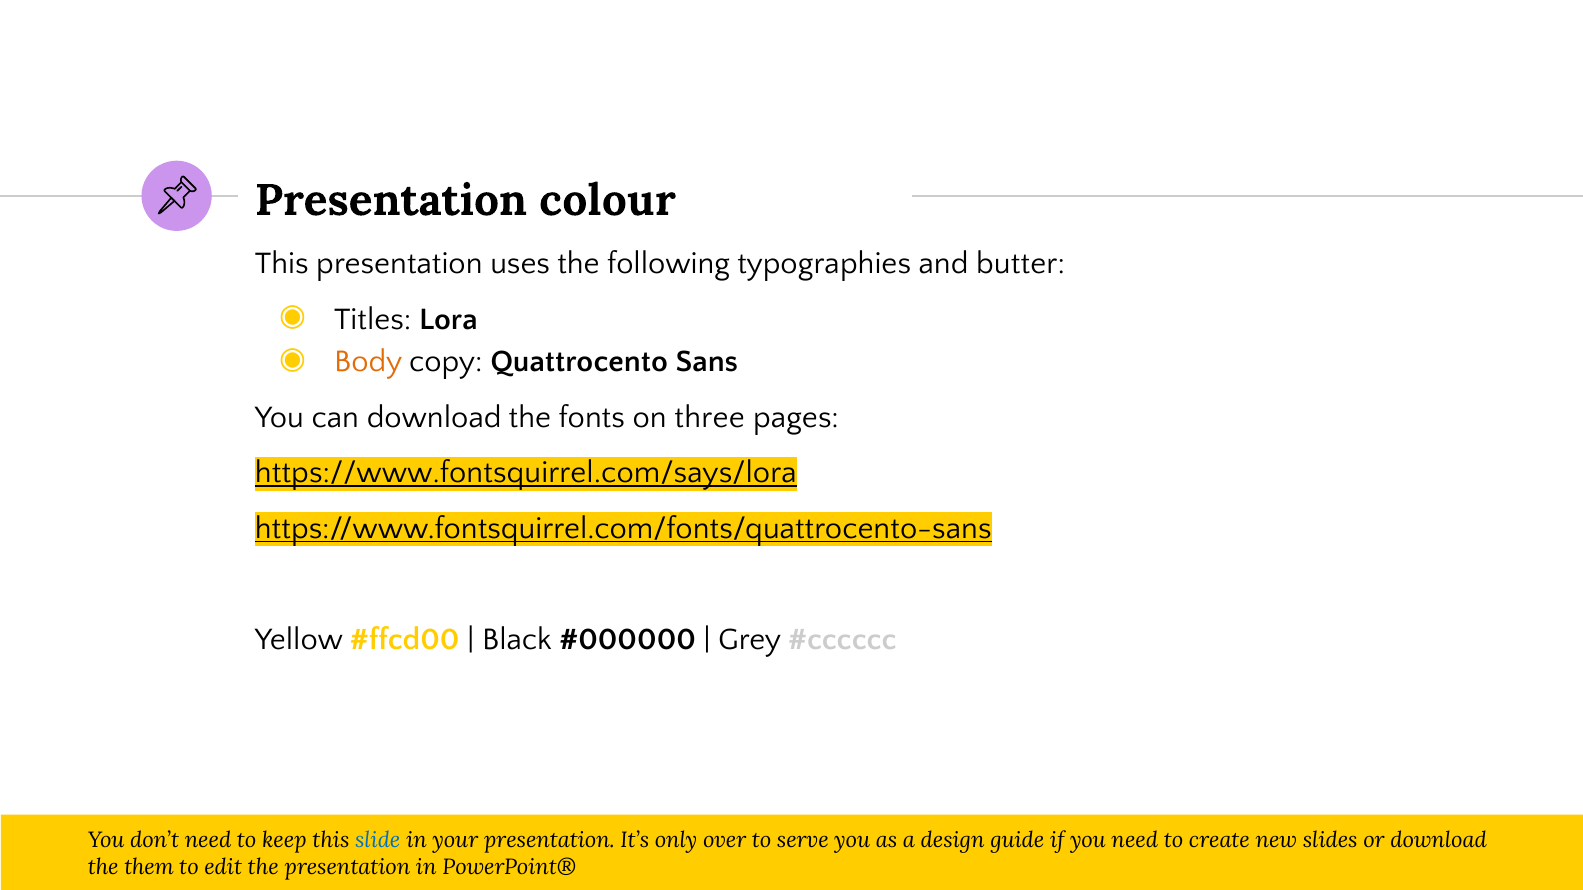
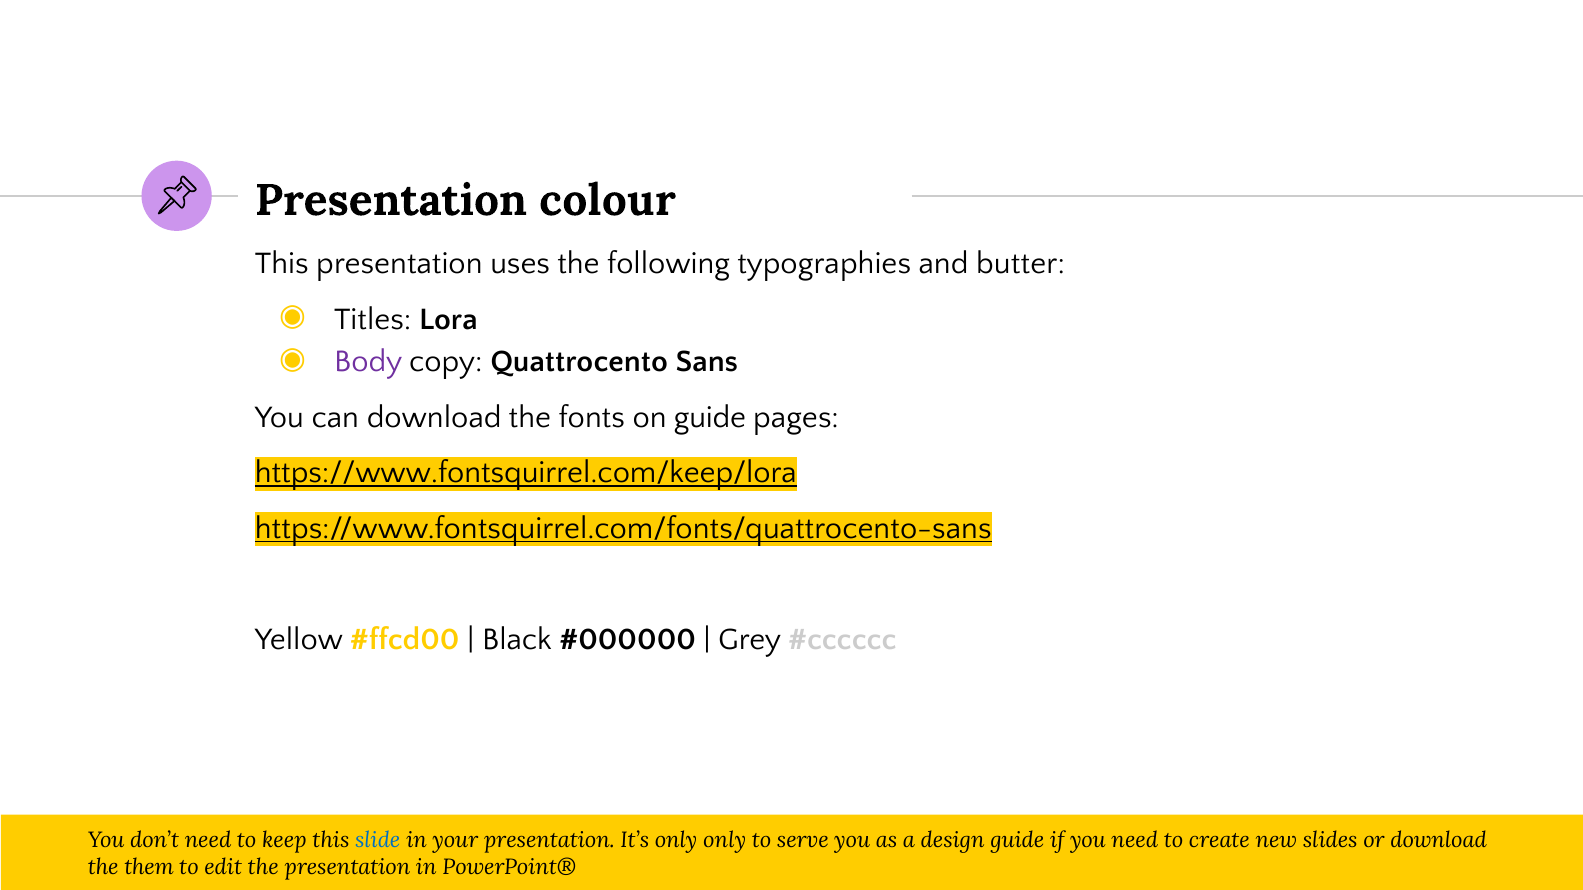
Body colour: orange -> purple (368, 362)
on three: three -> guide (710, 417)
https://www.fontsquirrel.com/says/lora: https://www.fontsquirrel.com/says/lora -> https://www.fontsquirrel.com/keep/lora (526, 473)
only over: over -> only (725, 841)
